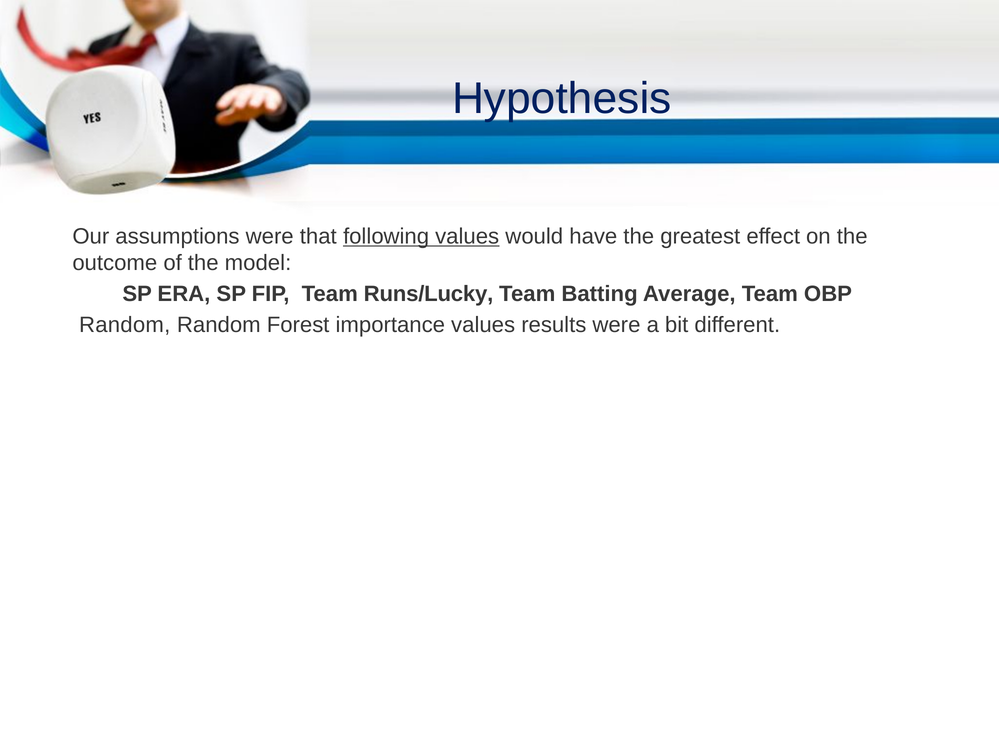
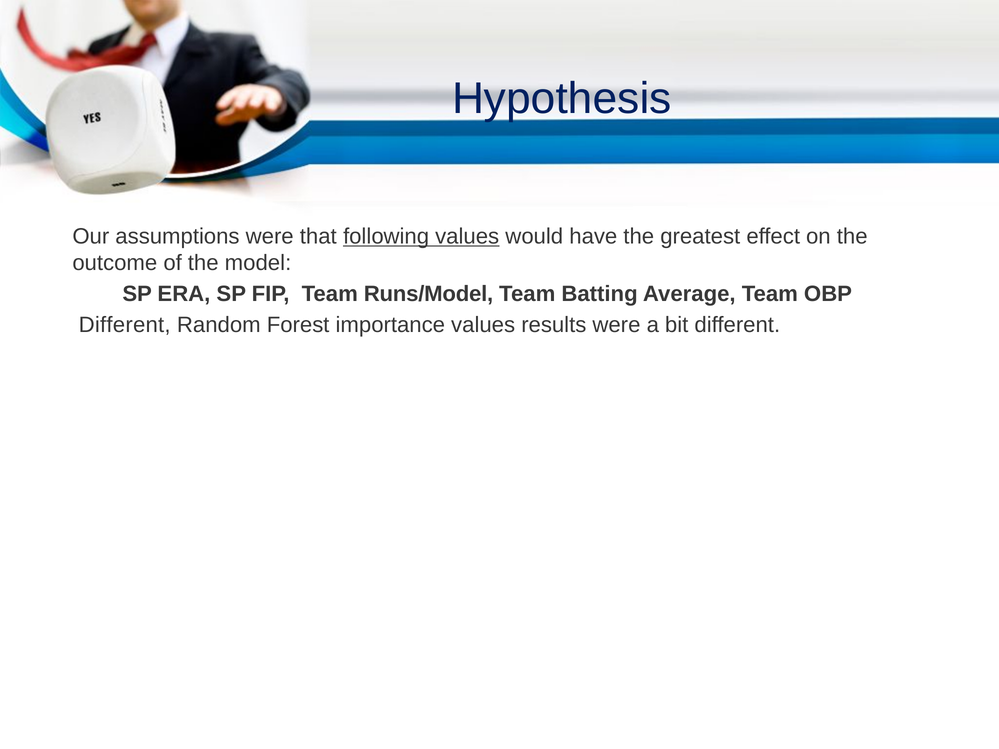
Runs/Lucky: Runs/Lucky -> Runs/Model (429, 294)
Random: Random -> Different (125, 325)
